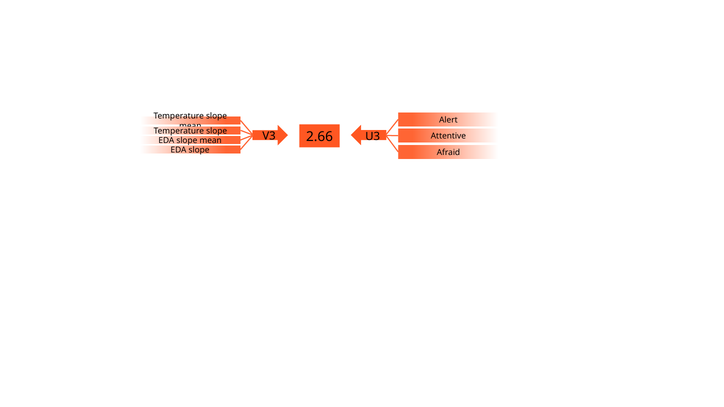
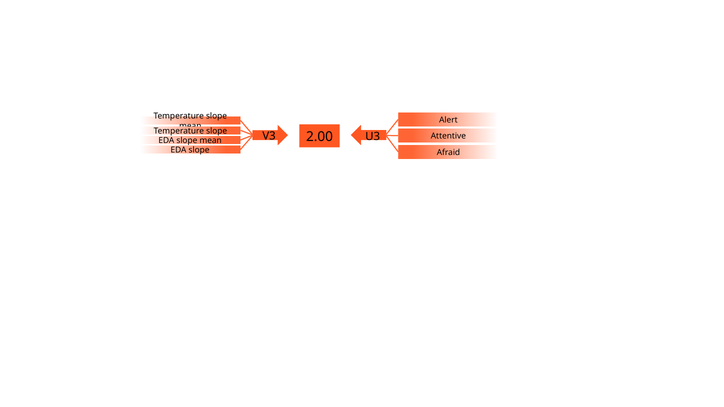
2.66: 2.66 -> 2.00 (319, 137)
